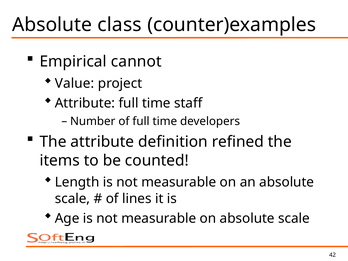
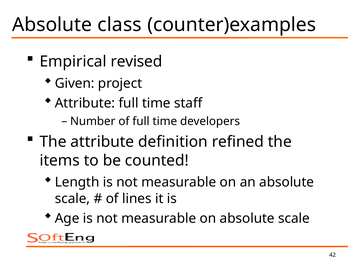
cannot: cannot -> revised (136, 62)
Value: Value -> Given (75, 83)
